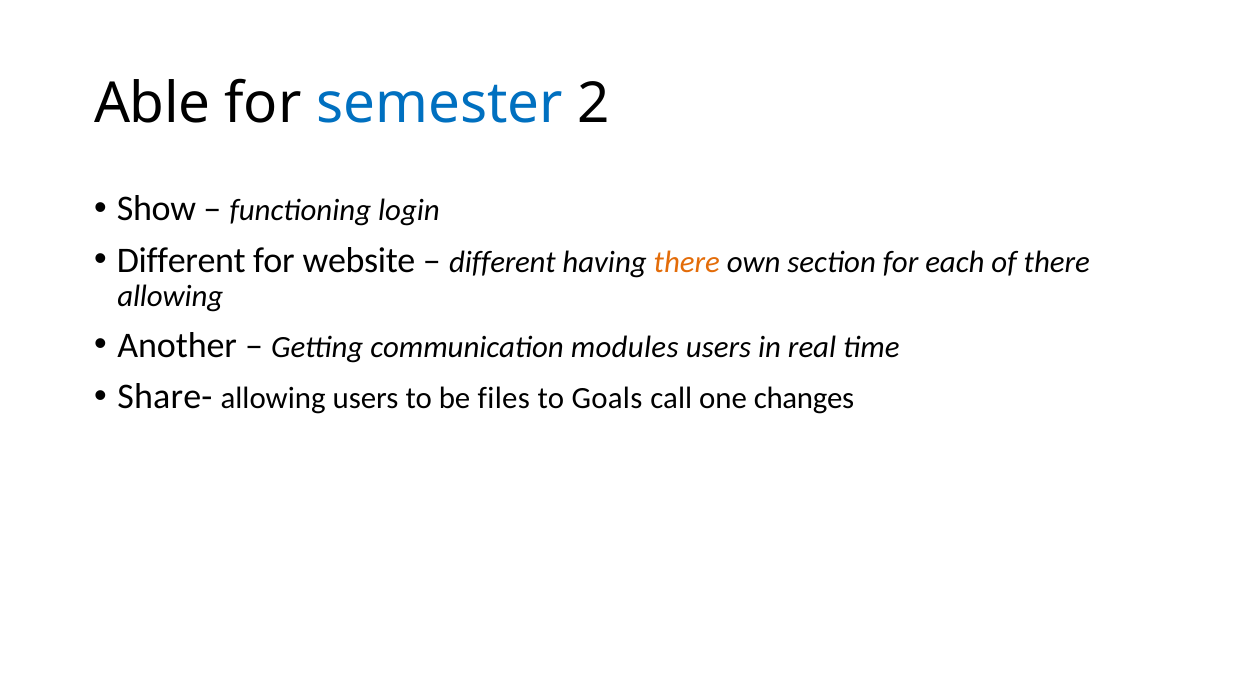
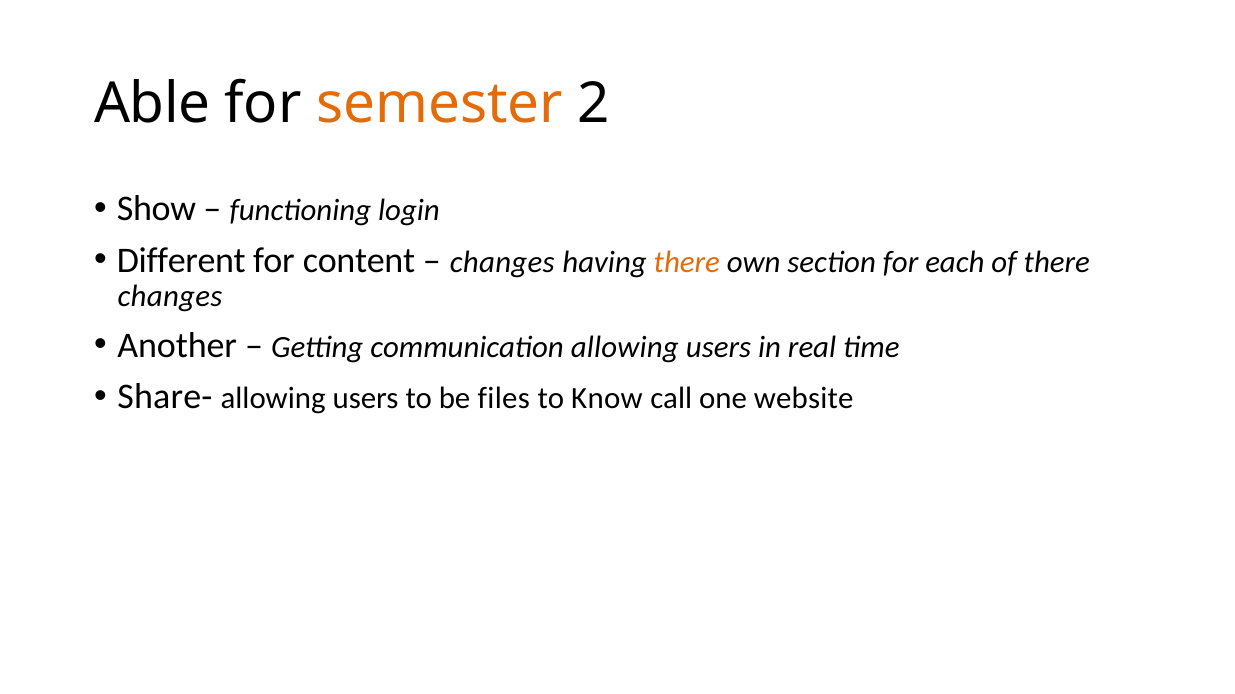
semester colour: blue -> orange (440, 104)
website: website -> content (359, 261)
different: different -> changes (502, 262)
allowing: allowing -> changes (170, 297)
communication modules: modules -> allowing (625, 347)
Goals: Goals -> Know (607, 399)
changes: changes -> website (804, 399)
